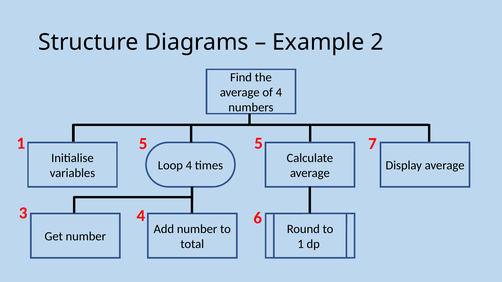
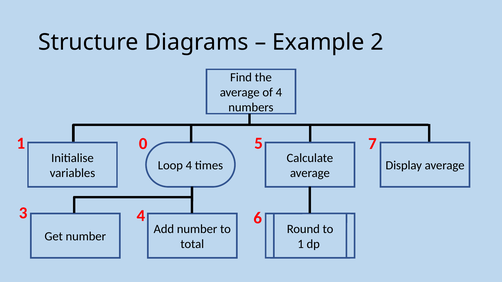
1 5: 5 -> 0 (143, 144)
